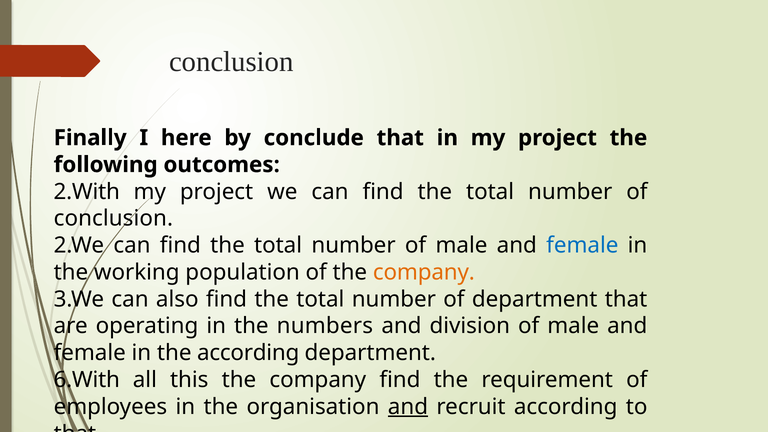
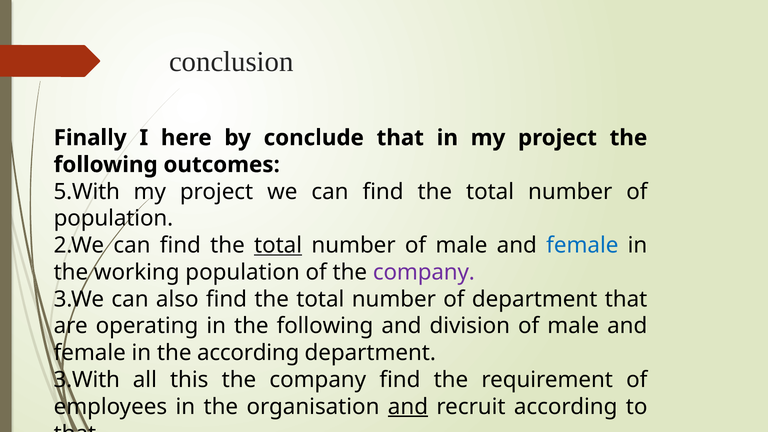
2.With: 2.With -> 5.With (87, 192)
conclusion: conclusion -> population (113, 219)
total underline: none -> present (278, 245)
company colour: orange -> purple (424, 272)
in the numbers: numbers -> following (325, 326)
6.With: 6.With -> 3.With (87, 380)
